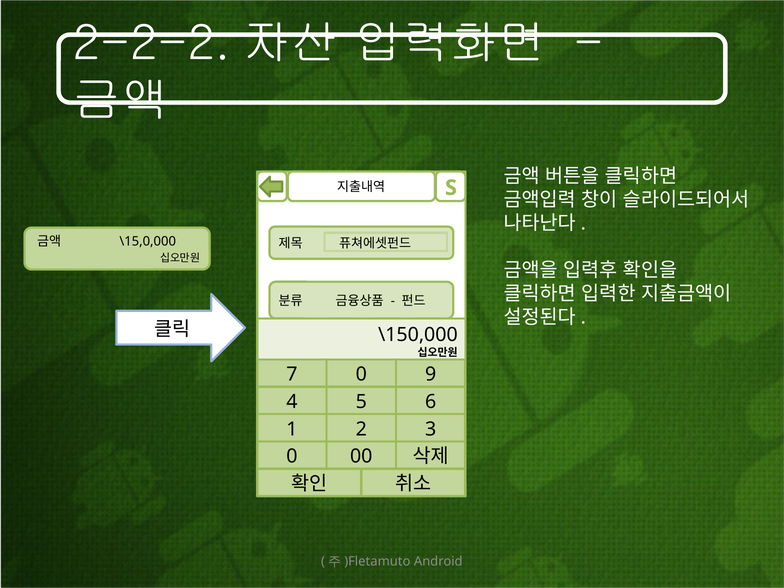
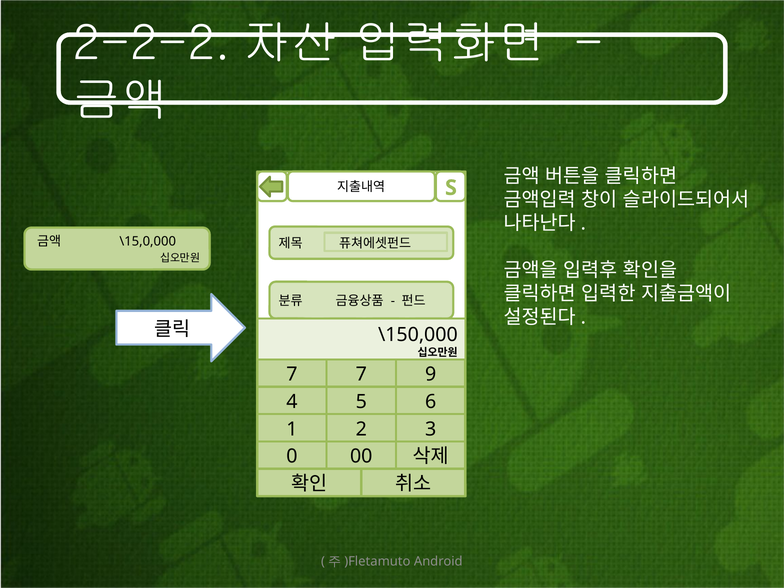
7 0: 0 -> 7 (361, 374)
